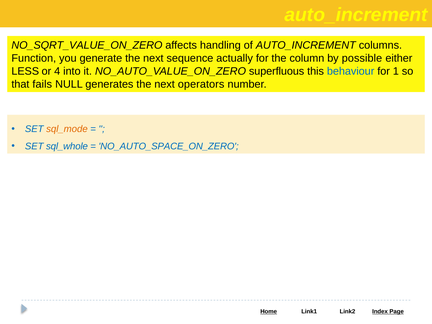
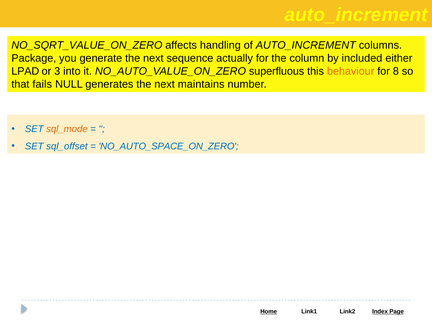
Function: Function -> Package (34, 58)
possible: possible -> included (362, 58)
LESS: LESS -> LPAD (25, 71)
4: 4 -> 3 (57, 71)
behaviour colour: blue -> orange (351, 71)
1: 1 -> 8 (396, 71)
operators: operators -> maintains (201, 84)
sql_whole: sql_whole -> sql_offset (67, 146)
